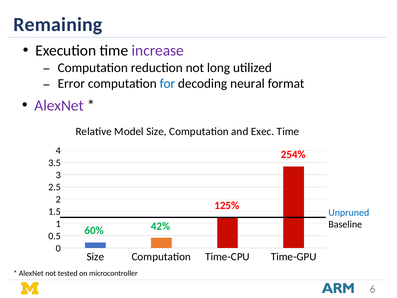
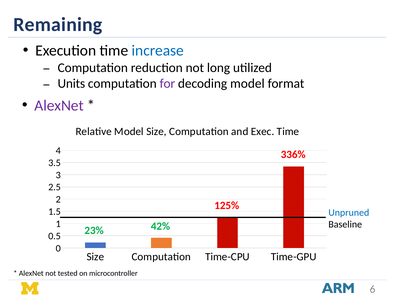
increase colour: purple -> blue (158, 51)
Error: Error -> Units (71, 84)
for colour: blue -> purple (167, 84)
decoding neural: neural -> model (247, 84)
254%: 254% -> 336% (293, 154)
60%: 60% -> 23% (94, 230)
